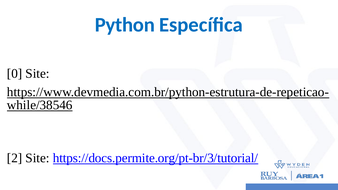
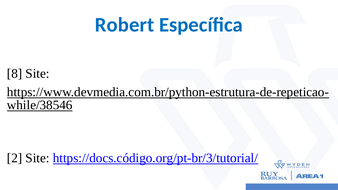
Python: Python -> Robert (125, 25)
0: 0 -> 8 (15, 73)
https://docs.permite.org/pt-br/3/tutorial/: https://docs.permite.org/pt-br/3/tutorial/ -> https://docs.código.org/pt-br/3/tutorial/ (155, 158)
